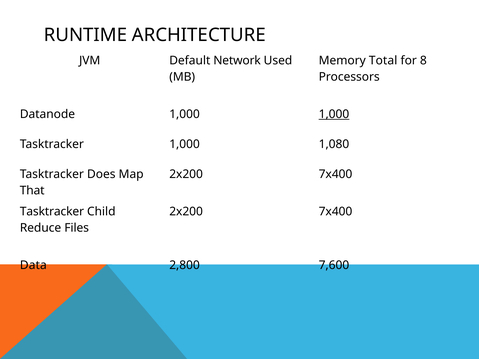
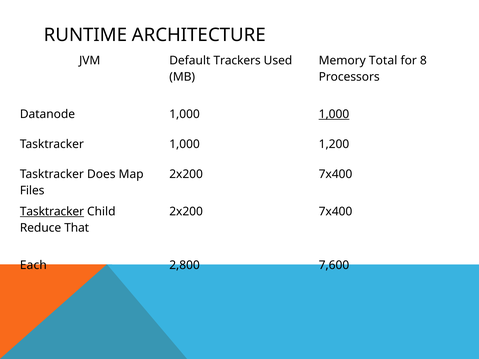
Network: Network -> Trackers (237, 61)
1,080: 1,080 -> 1,200 (334, 144)
That: That -> Files (32, 191)
Tasktracker underline: none -> present (52, 212)
Files: Files -> That (77, 228)
Data: Data -> Each (33, 265)
